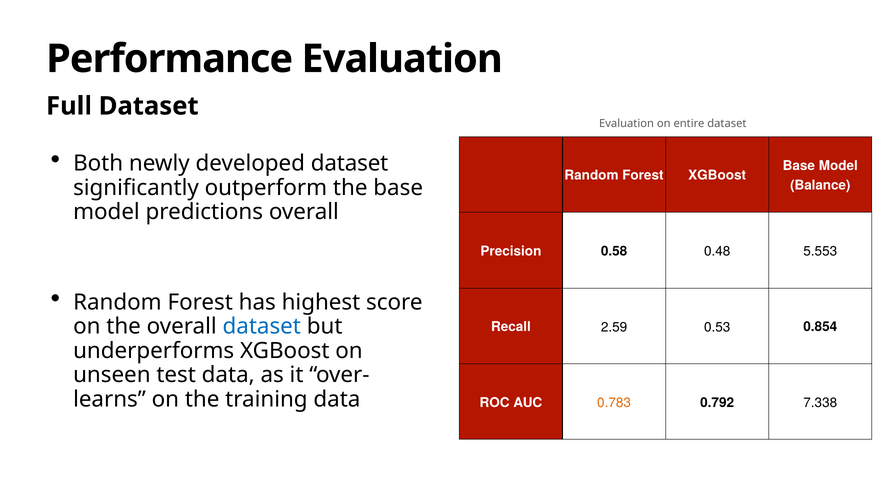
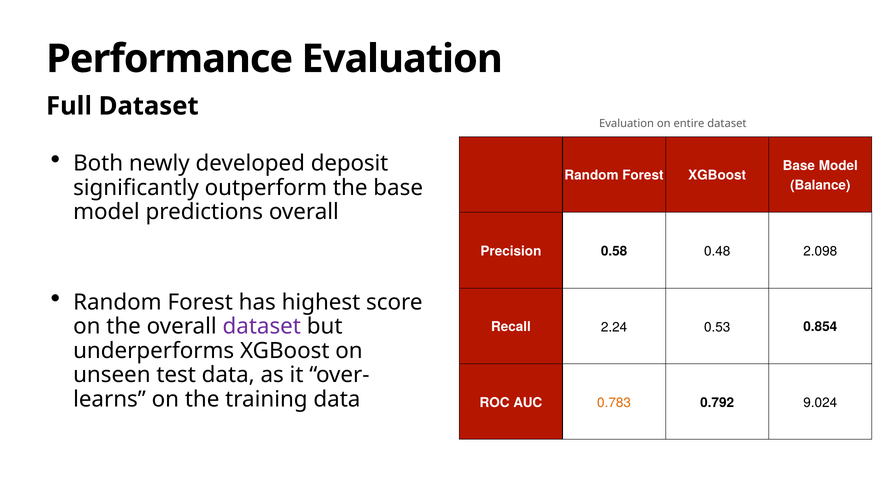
developed dataset: dataset -> deposit (350, 164)
5.553: 5.553 -> 2.098 (820, 252)
dataset colour: blue -> purple (262, 327)
2.59: 2.59 -> 2.24 (614, 327)
7.338: 7.338 -> 9.024 (820, 403)
